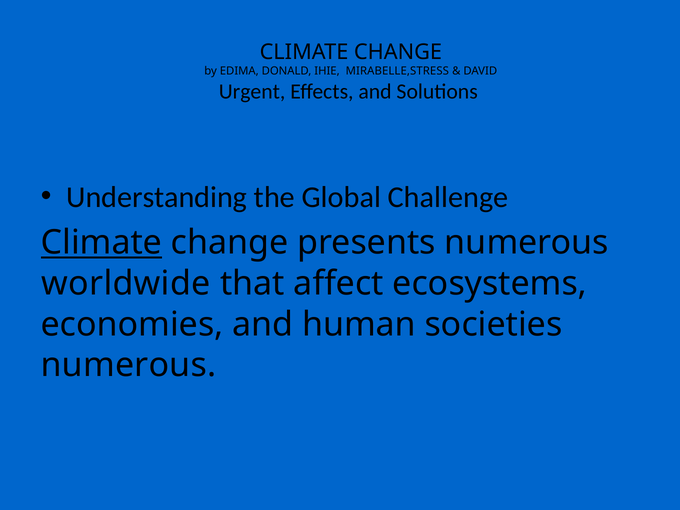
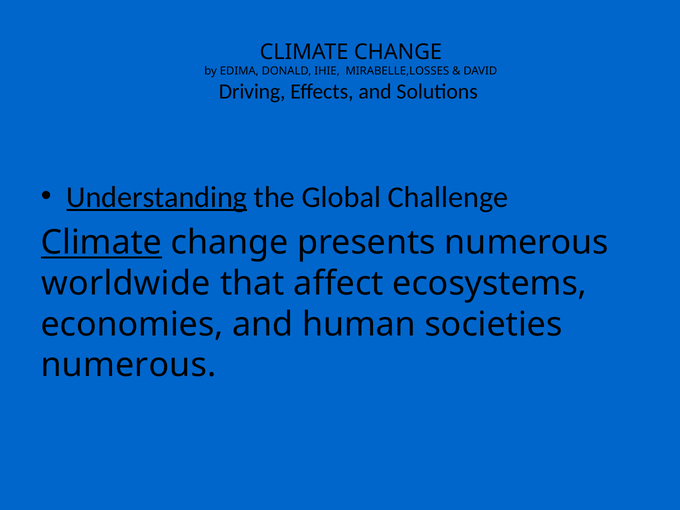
MIRABELLE,STRESS: MIRABELLE,STRESS -> MIRABELLE,LOSSES (397, 71)
Urgent: Urgent -> Driving (252, 92)
Understanding underline: none -> present (157, 197)
